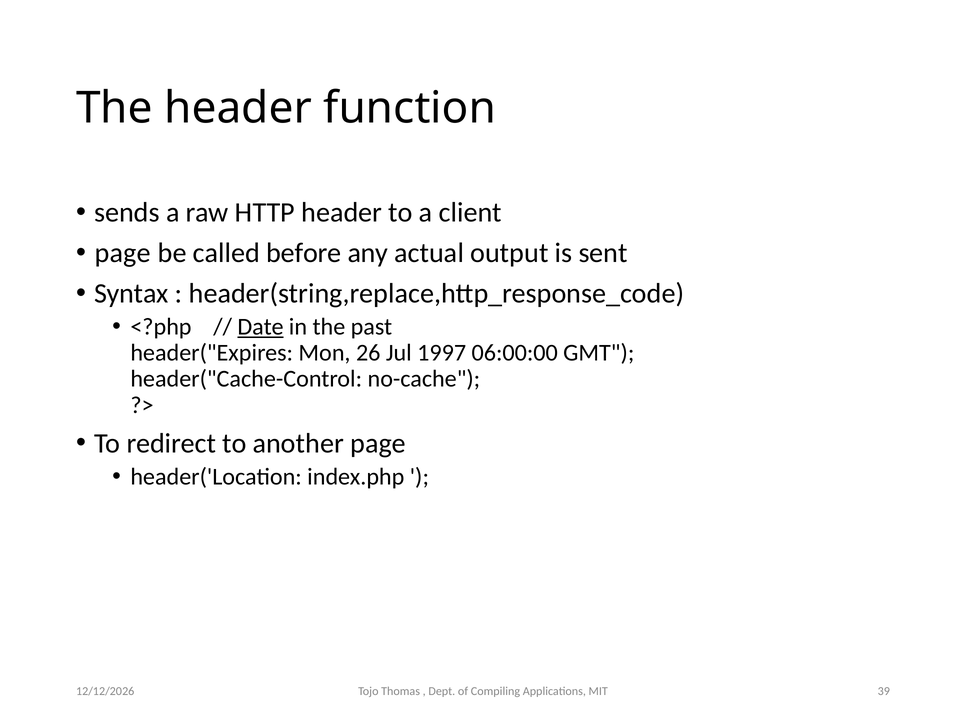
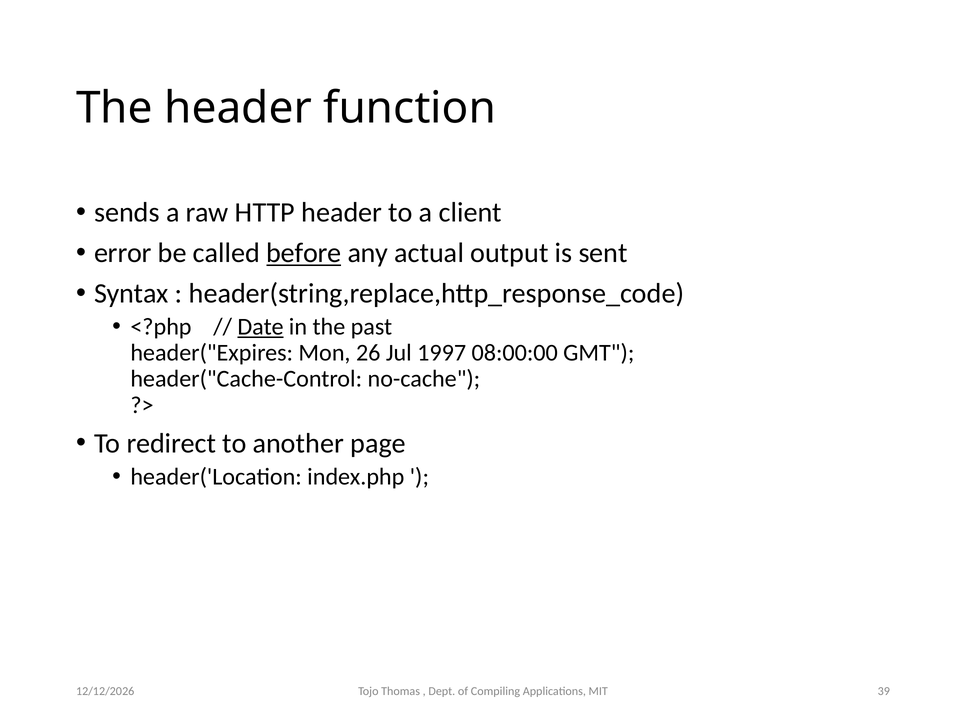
page: page -> error (123, 253)
before underline: none -> present (304, 253)
06:00:00: 06:00:00 -> 08:00:00 (515, 353)
